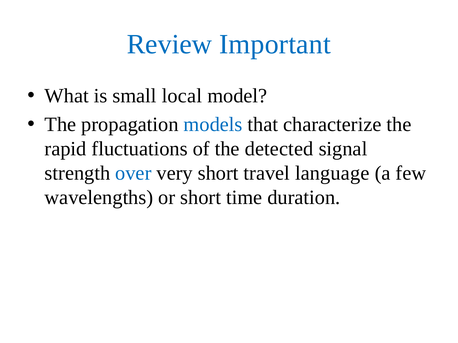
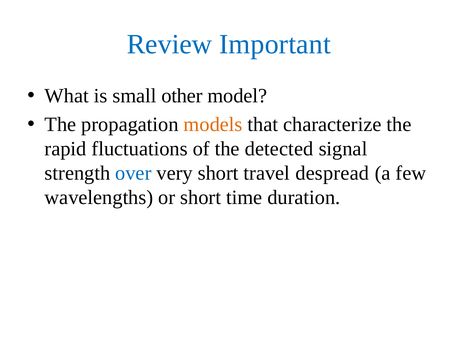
local: local -> other (182, 96)
models colour: blue -> orange (213, 125)
language: language -> despread (332, 173)
